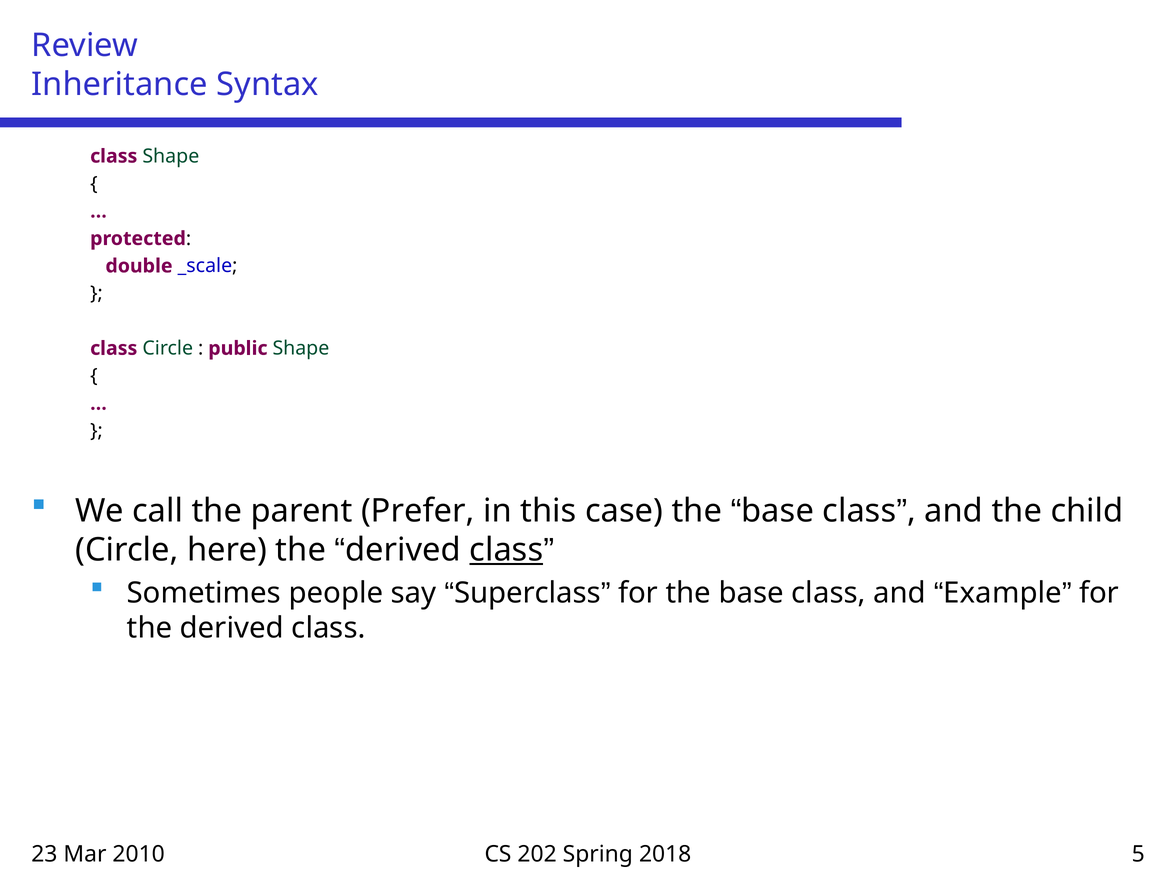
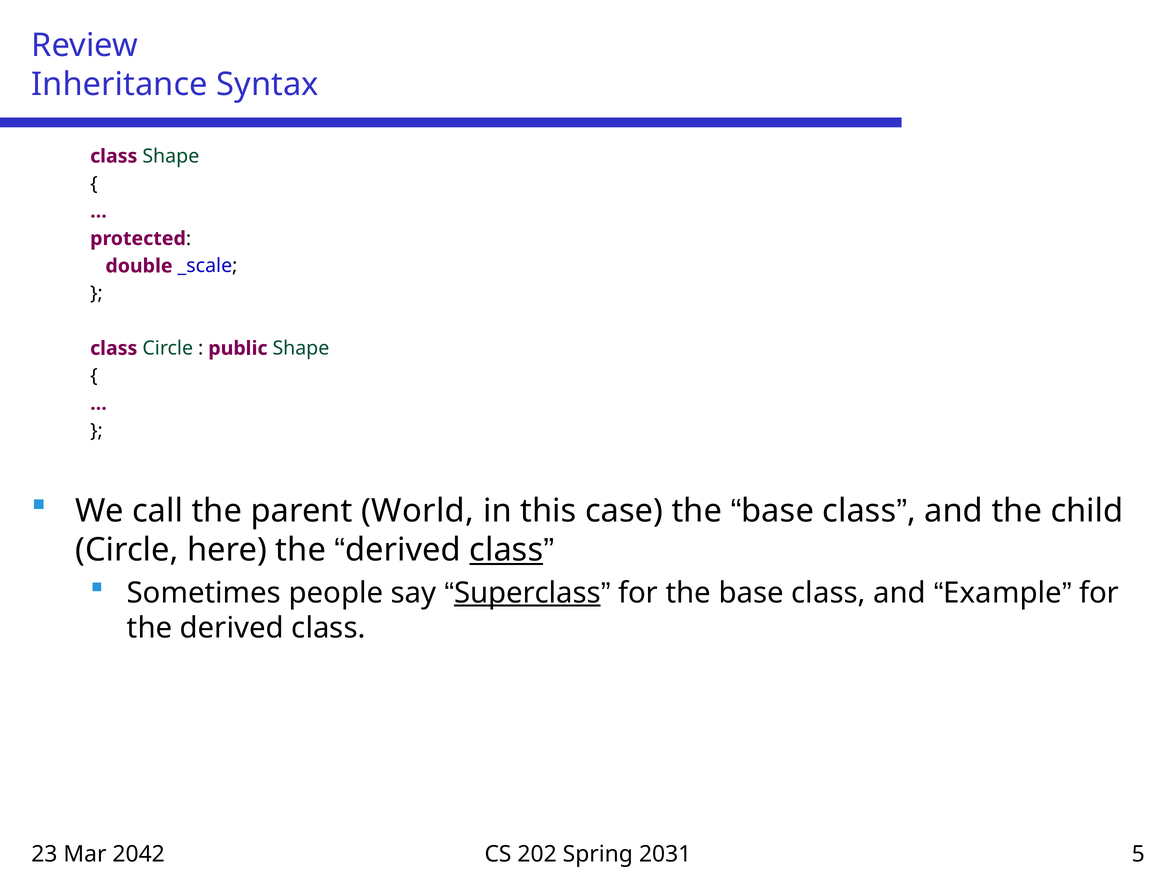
Prefer: Prefer -> World (418, 511)
Superclass underline: none -> present (527, 593)
2010: 2010 -> 2042 (139, 854)
2018: 2018 -> 2031 (665, 854)
